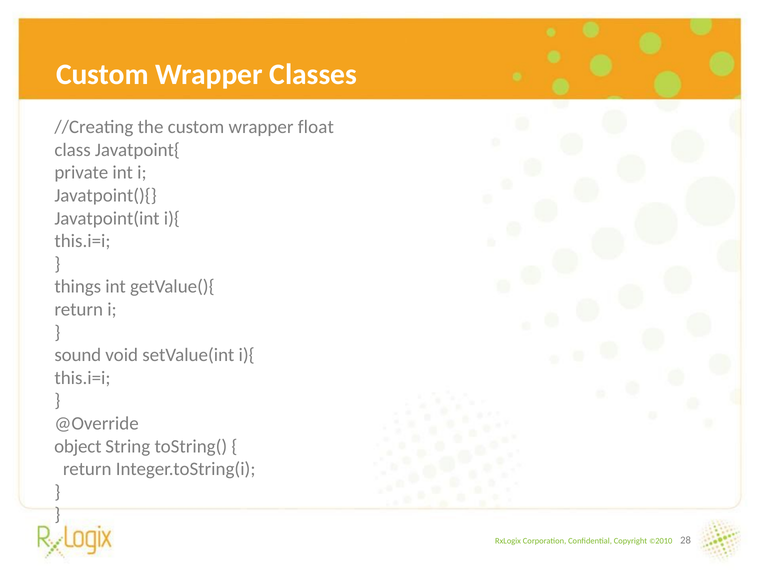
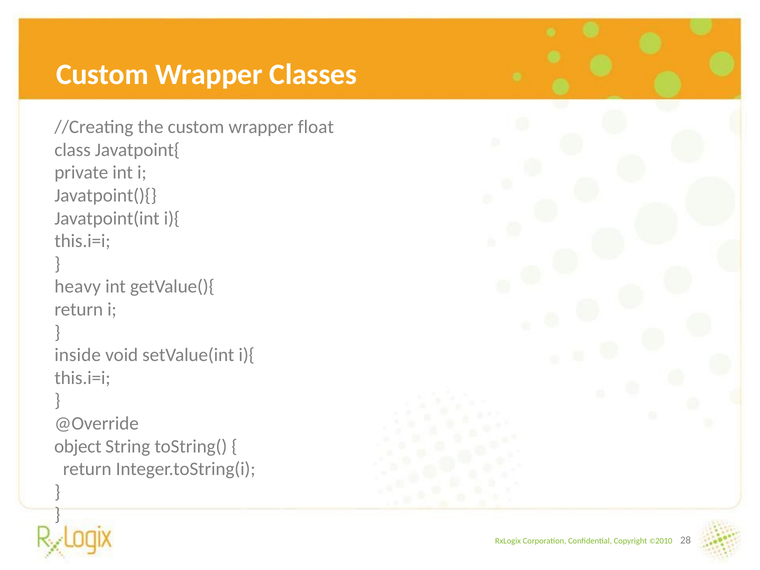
things: things -> heavy (78, 287)
sound: sound -> inside (78, 355)
